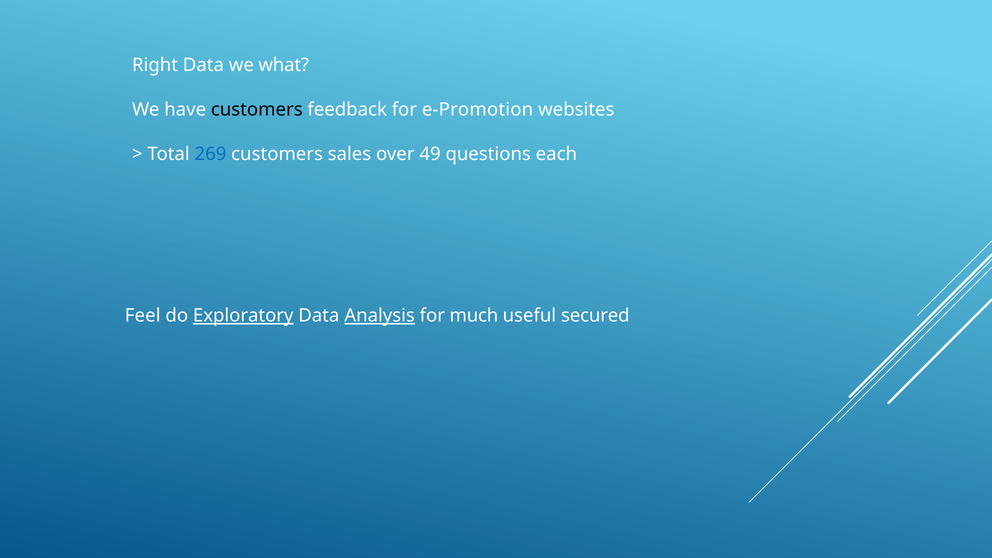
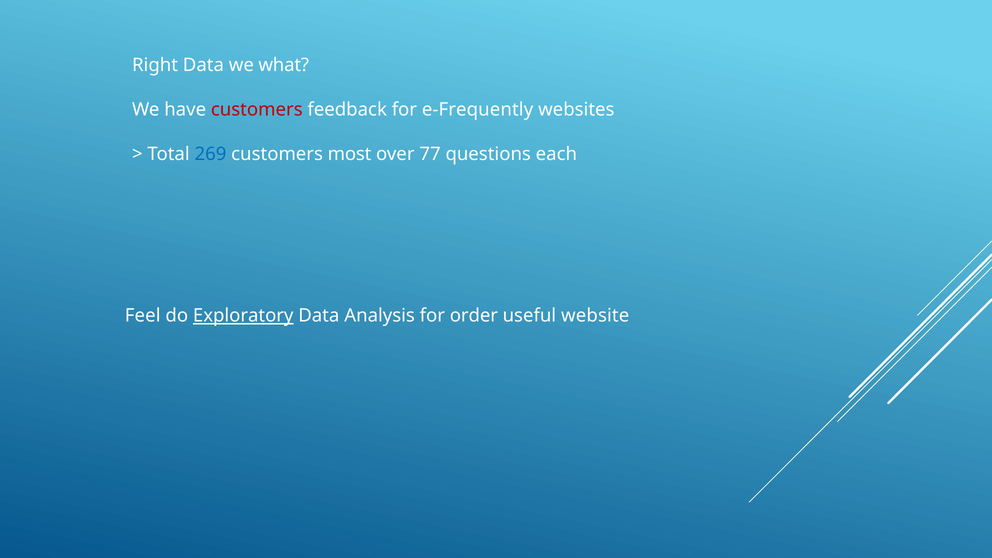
customers colour: black -> red (257, 110)
e-Promotion: e-Promotion -> e-Frequently (478, 110)
sales: sales -> most (350, 154)
49: 49 -> 77 (430, 154)
Analysis underline: present -> none (380, 316)
much: much -> order (474, 316)
secured: secured -> website (595, 316)
